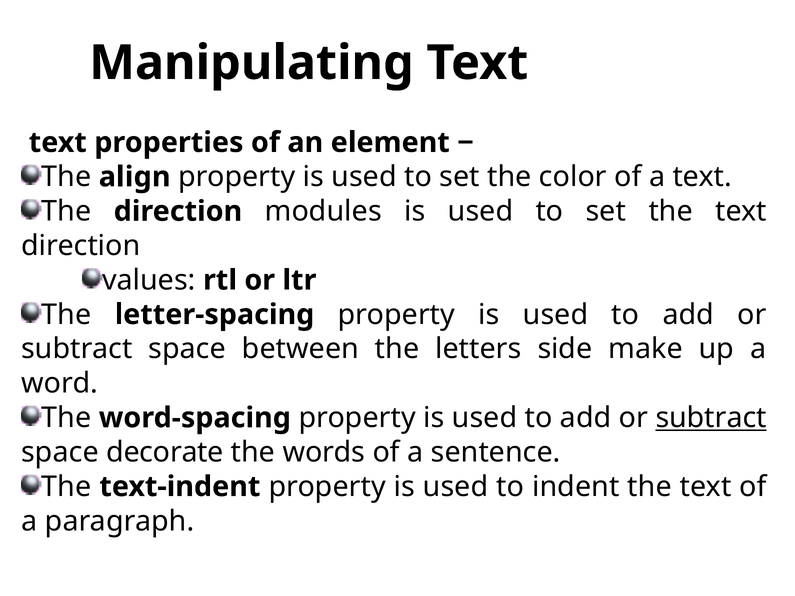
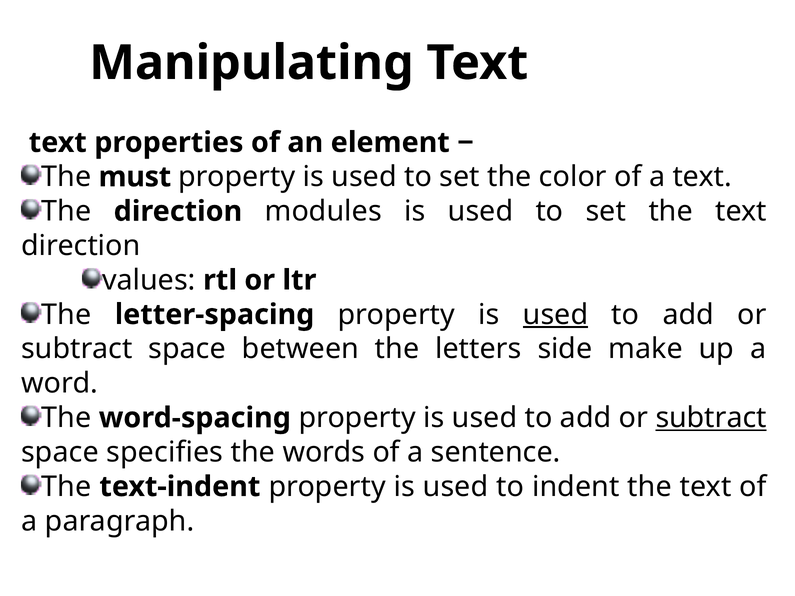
align: align -> must (135, 177)
used underline: none -> present (555, 315)
decorate: decorate -> specifies (165, 452)
